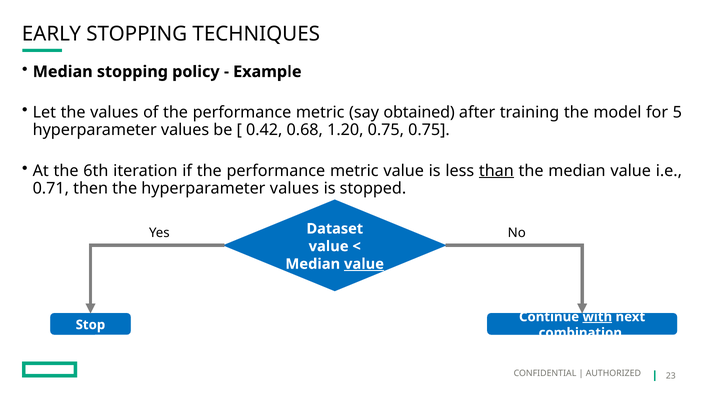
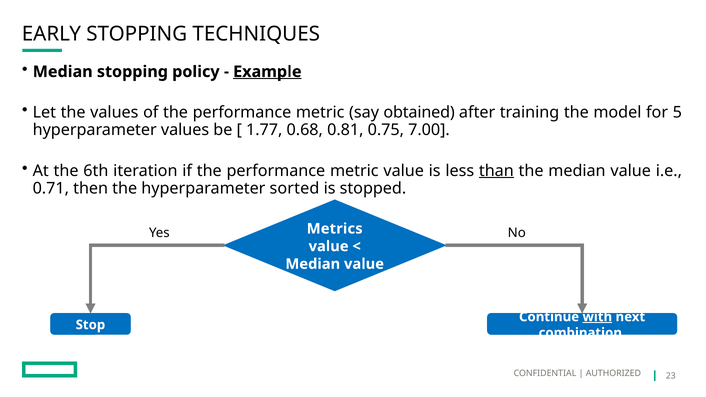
Example underline: none -> present (267, 72)
0.42: 0.42 -> 1.77 (264, 130)
1.20: 1.20 -> 0.81 (345, 130)
0.75 0.75: 0.75 -> 7.00 (429, 130)
the hyperparameter values: values -> sorted (294, 188)
Dataset: Dataset -> Metrics (335, 229)
value underline: present -> none (364, 264)
